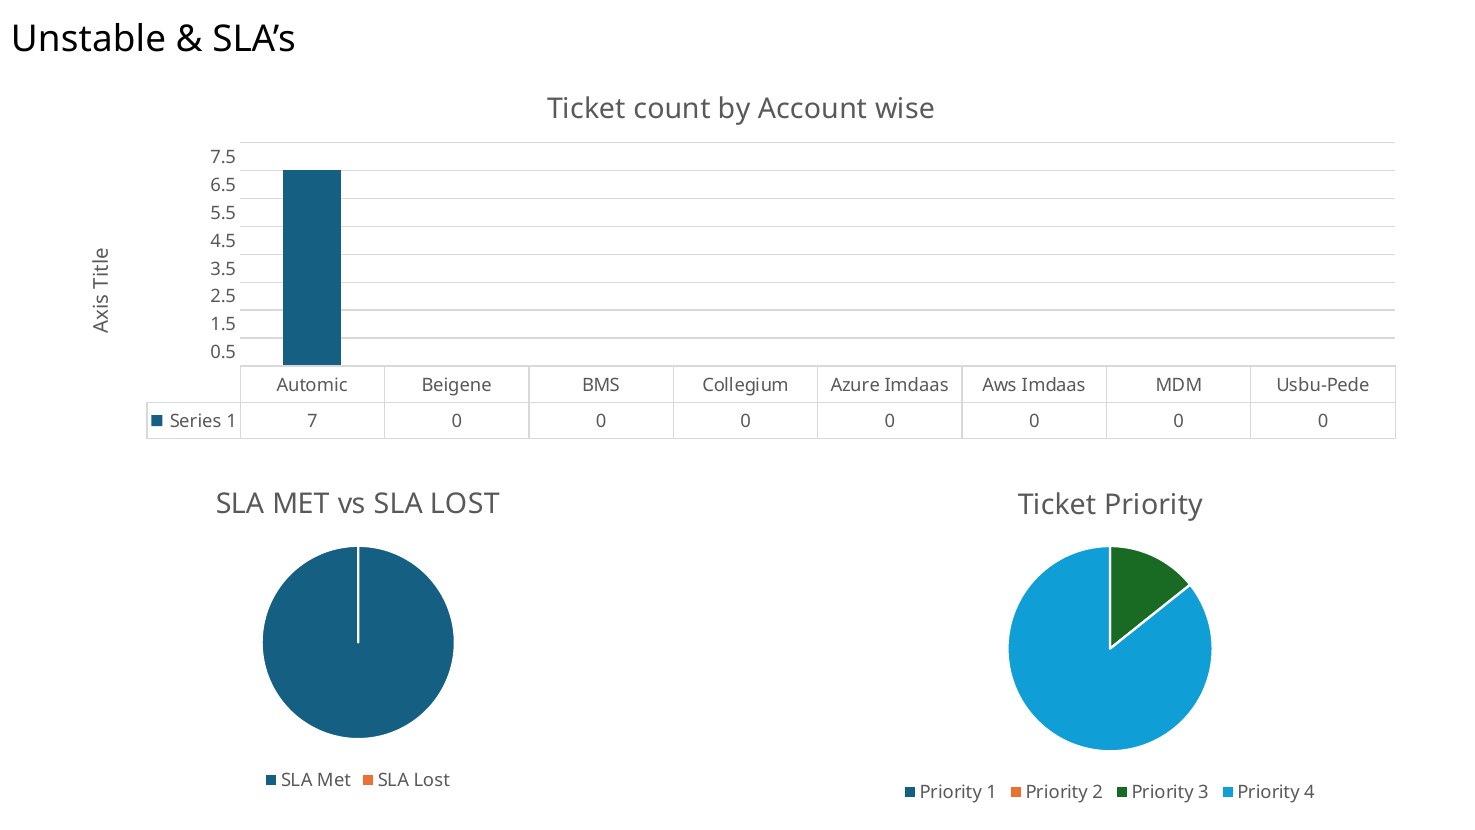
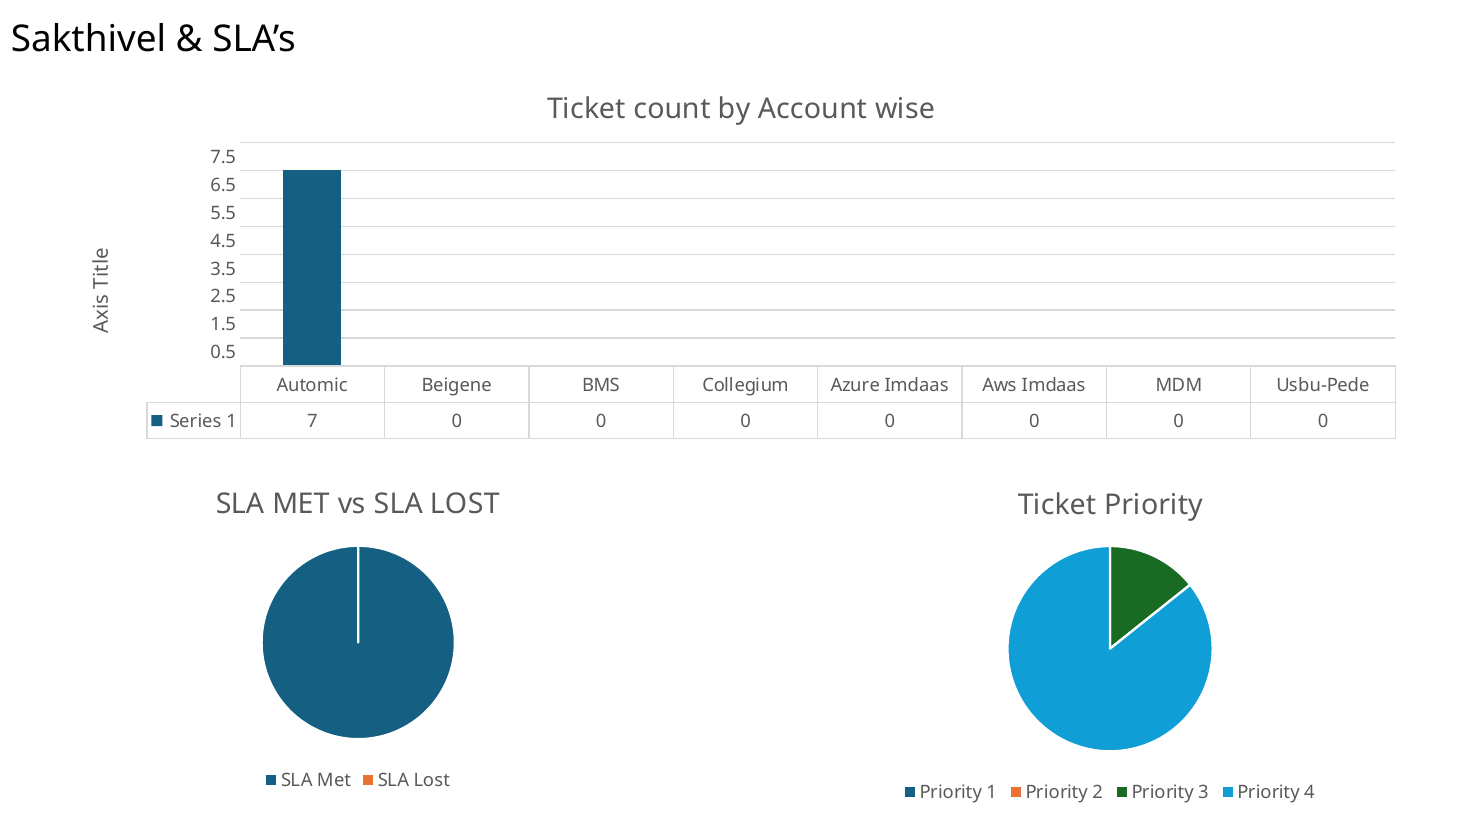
Unstable: Unstable -> Sakthivel (89, 39)
